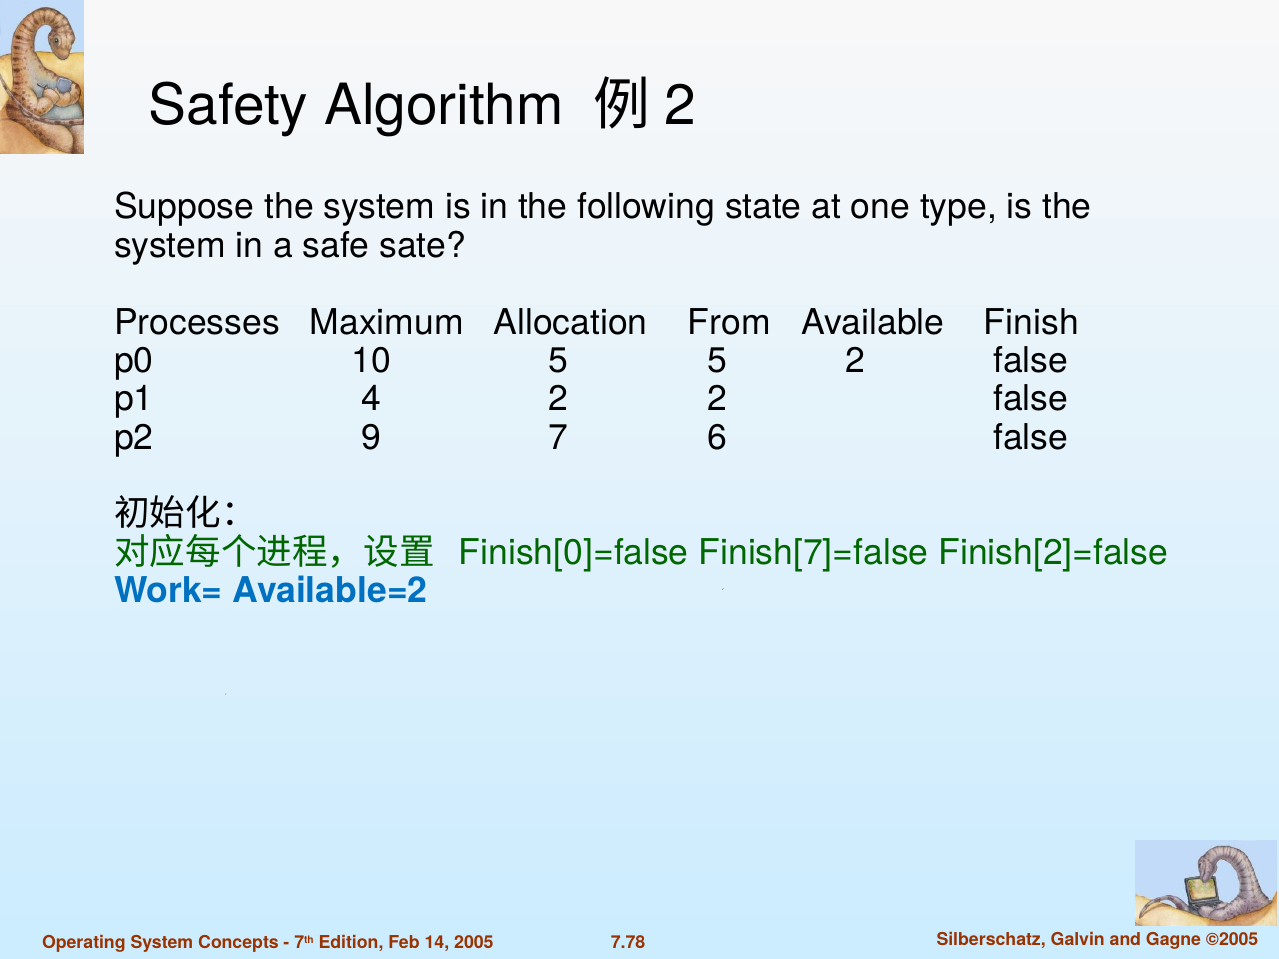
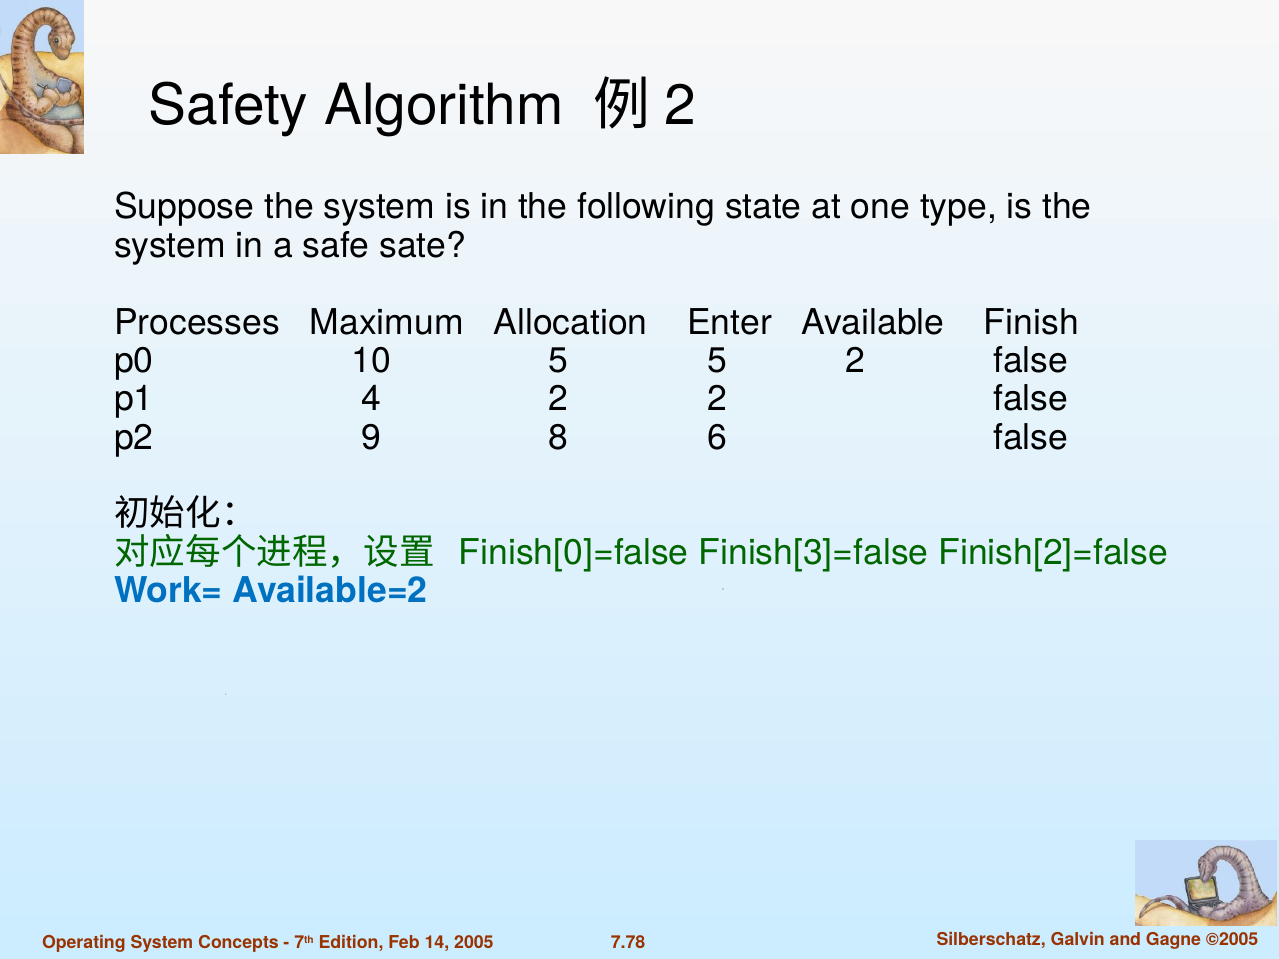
From: From -> Enter (730, 322)
7: 7 -> 8 (559, 437)
Finish[7]=false: Finish[7]=false -> Finish[3]=false (814, 553)
